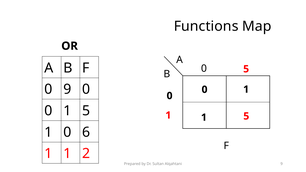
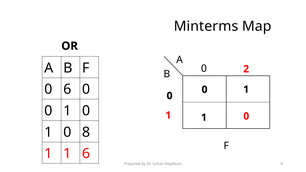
Functions: Functions -> Minterms (206, 26)
0 5: 5 -> 2 (246, 69)
0 9: 9 -> 6 (67, 89)
5: 5 -> 0 (86, 111)
5: 5 -> 0 (246, 116)
6: 6 -> 8 (86, 132)
1 2: 2 -> 6 (86, 154)
